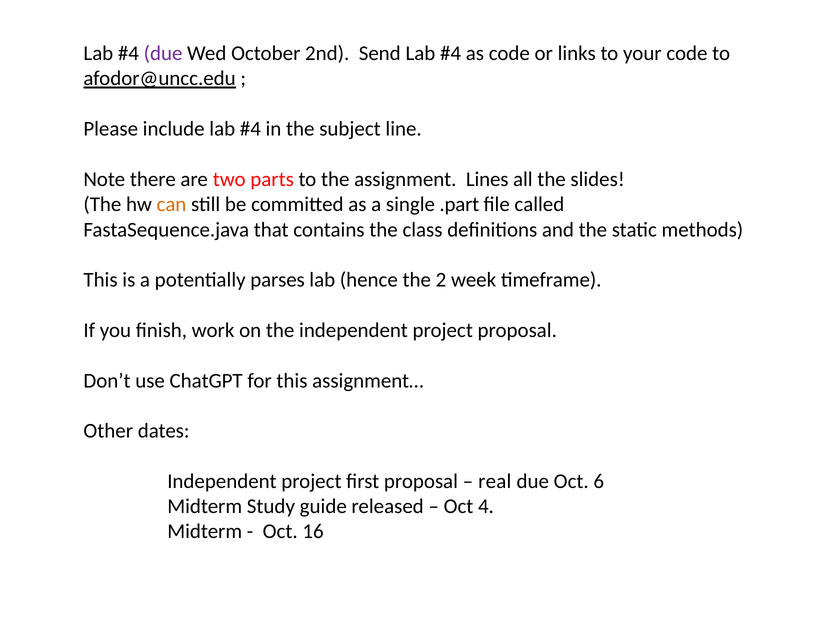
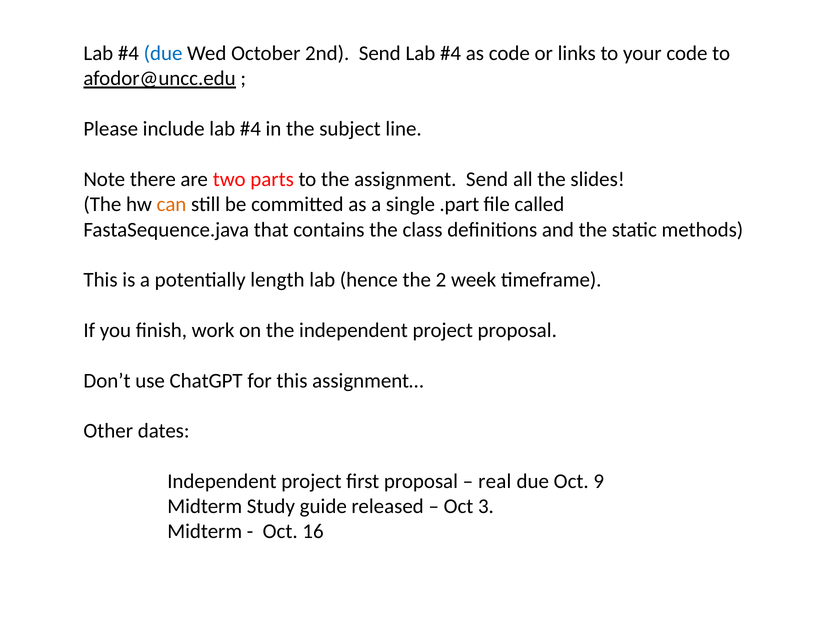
due colour: purple -> blue (163, 53)
assignment Lines: Lines -> Send (487, 179)
parses: parses -> length (277, 280)
6: 6 -> 9 (599, 481)
4: 4 -> 3 (486, 506)
